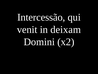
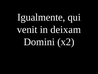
Intercessão: Intercessão -> Igualmente (41, 17)
